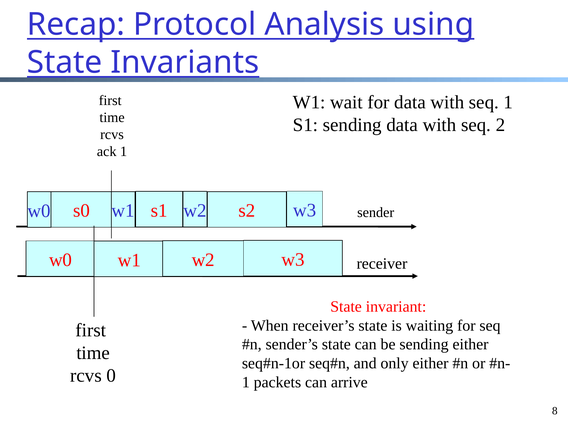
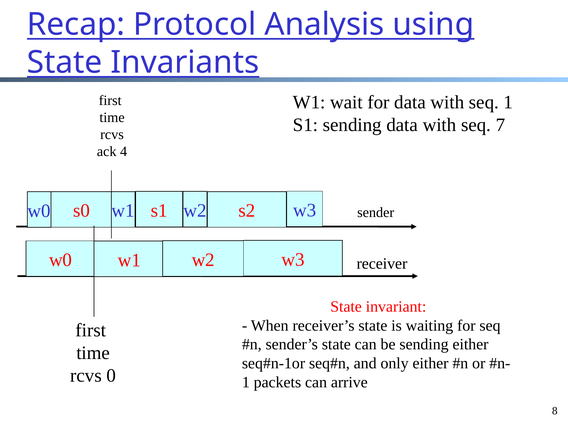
2: 2 -> 7 (501, 125)
ack 1: 1 -> 4 (124, 151)
